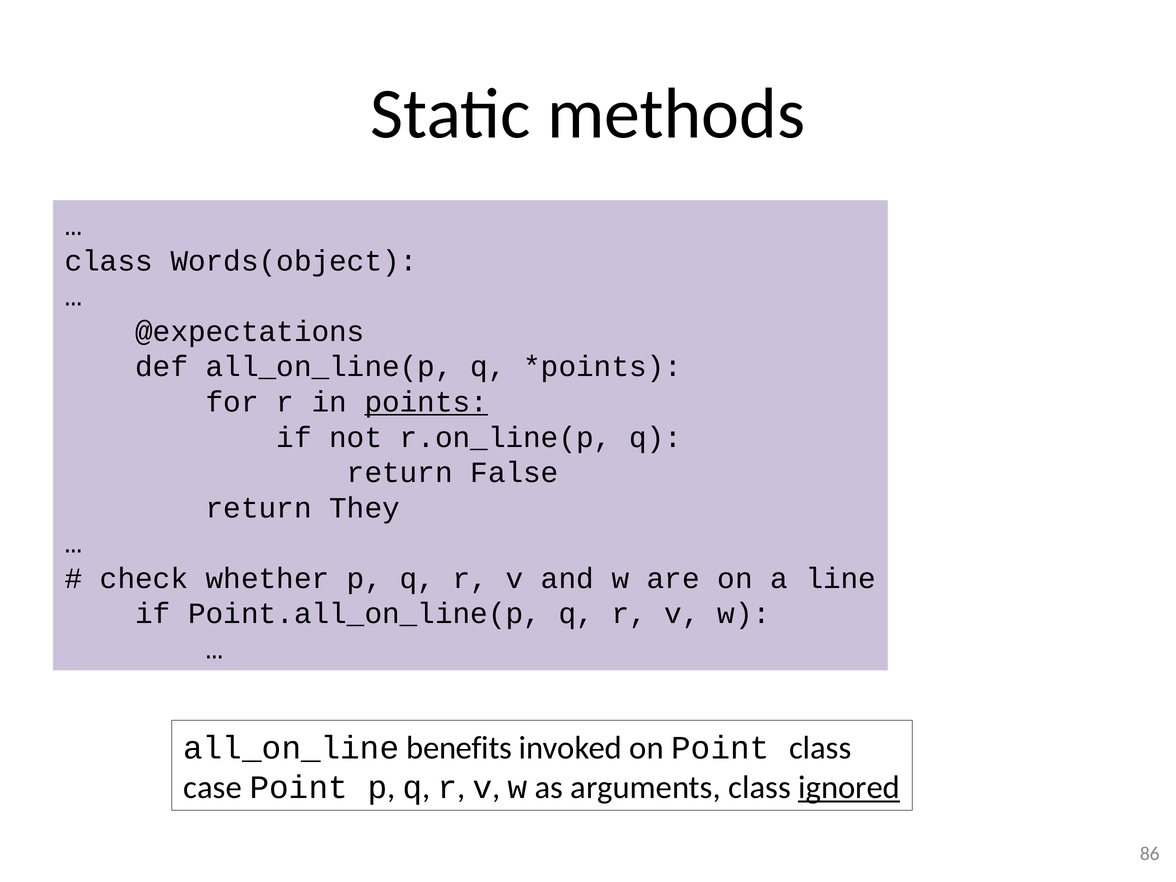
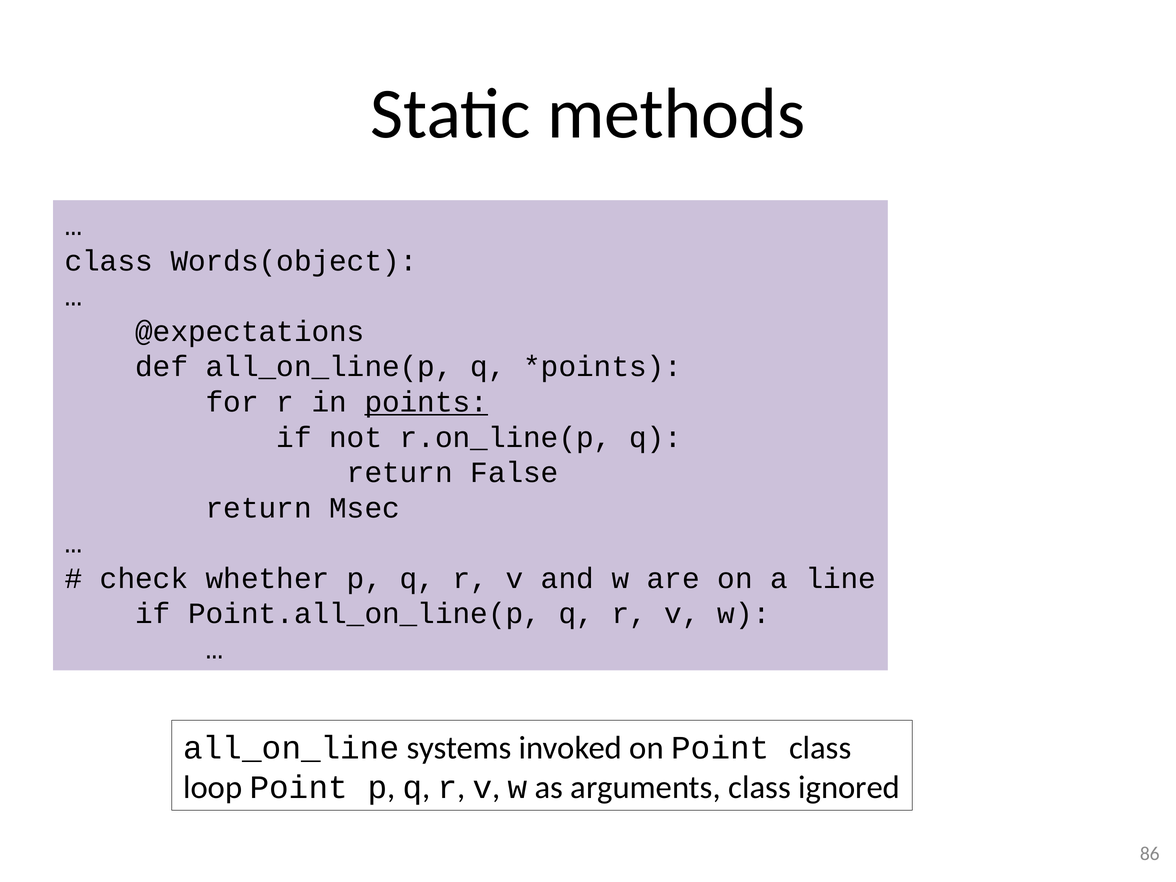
They: They -> Msec (365, 508)
benefits: benefits -> systems (459, 748)
case: case -> loop (213, 787)
ignored underline: present -> none (849, 787)
